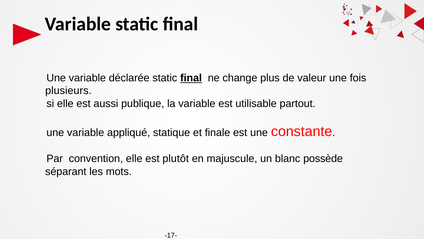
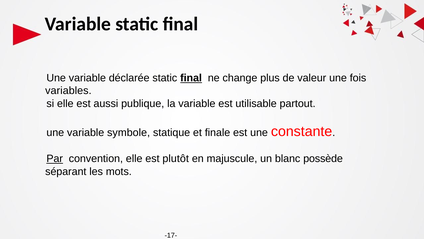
plusieurs: plusieurs -> variables (68, 91)
appliqué: appliqué -> symbole (129, 132)
Par underline: none -> present (55, 158)
